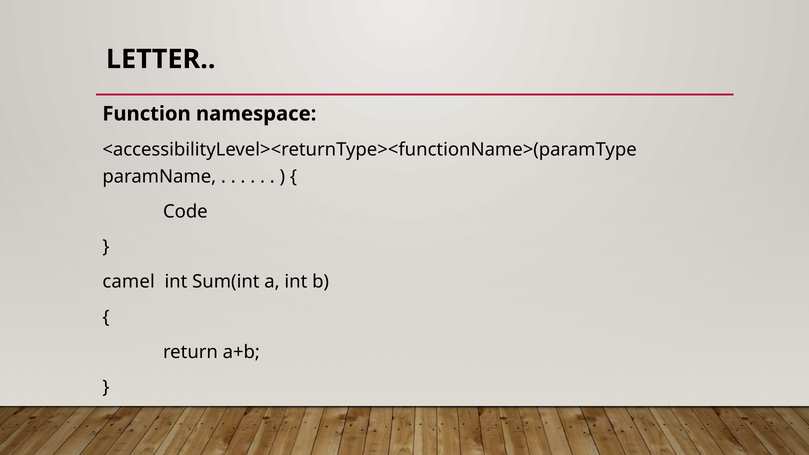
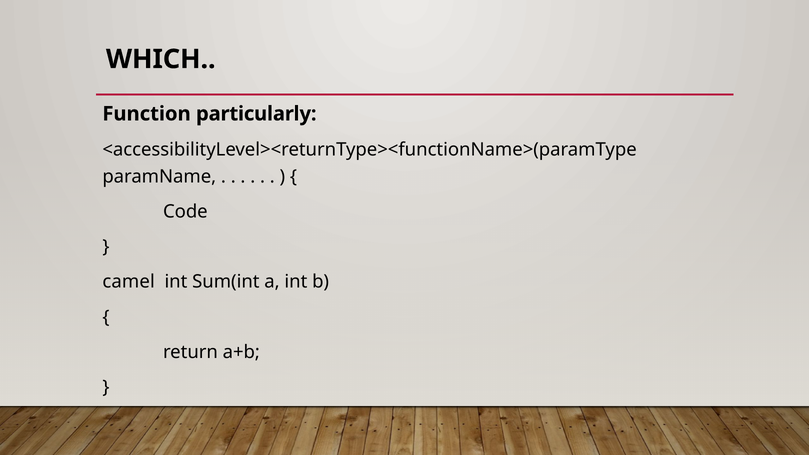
LETTER: LETTER -> WHICH (161, 59)
namespace: namespace -> particularly (256, 114)
